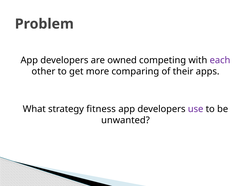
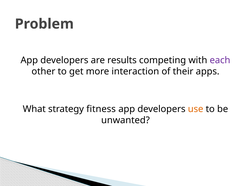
owned: owned -> results (122, 60)
comparing: comparing -> interaction (135, 71)
use colour: purple -> orange (196, 109)
